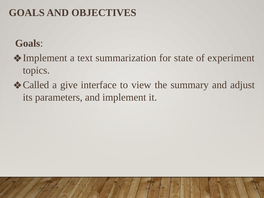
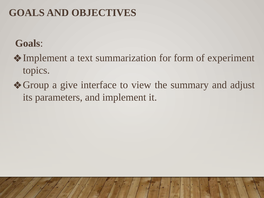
state: state -> form (184, 58)
Called: Called -> Group (36, 85)
